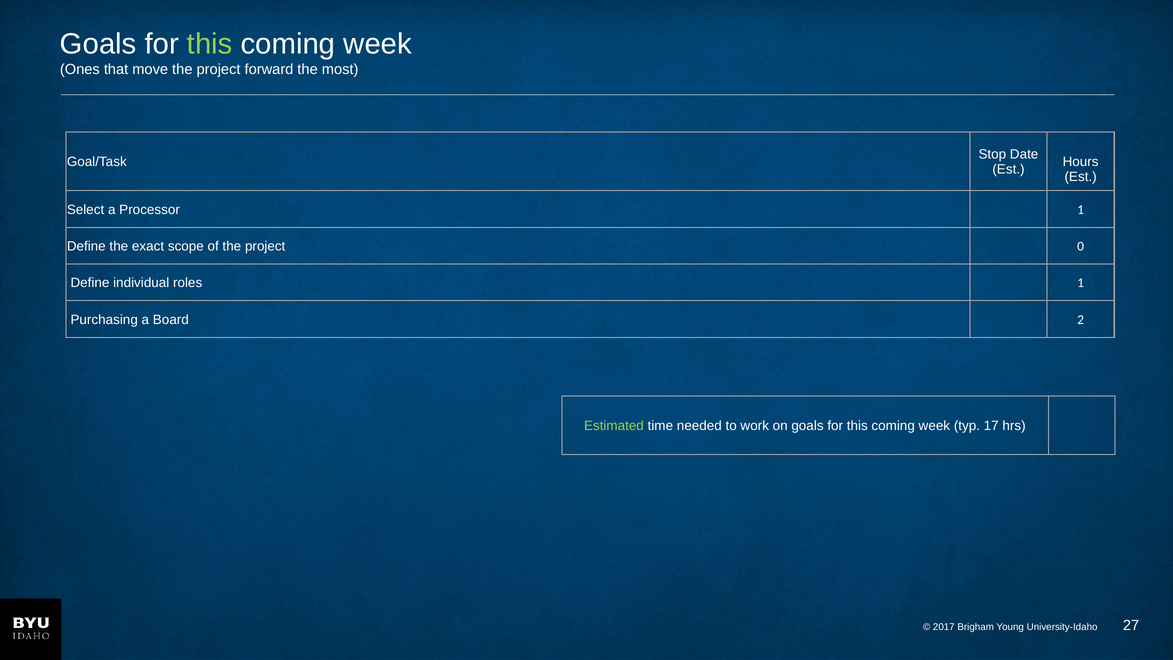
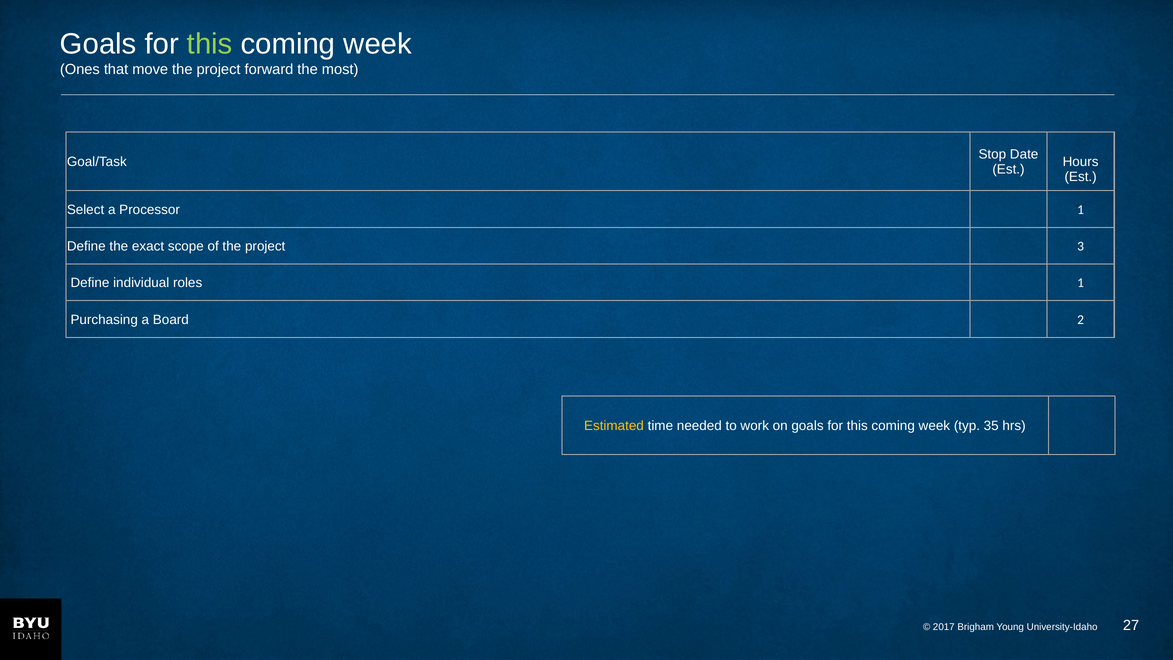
0: 0 -> 3 (1081, 246)
Estimated colour: light green -> yellow (614, 426)
17: 17 -> 35 (991, 426)
